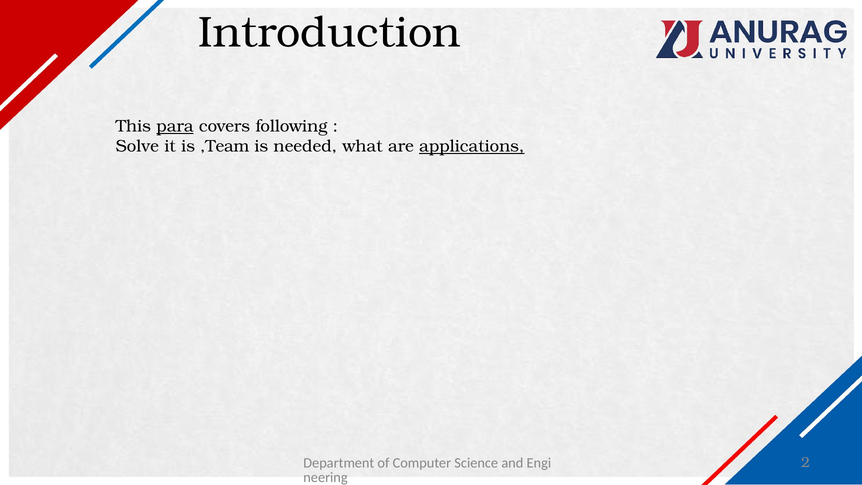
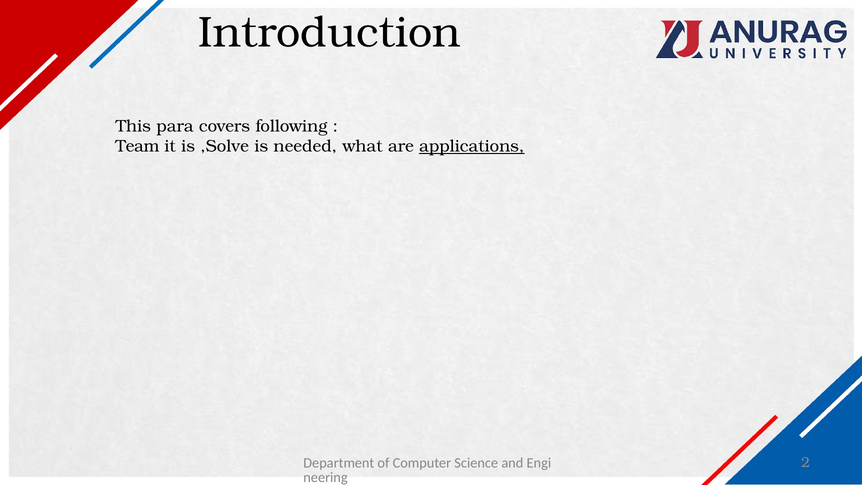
para underline: present -> none (175, 126)
Solve: Solve -> Team (137, 146)
,Team: ,Team -> ,Solve (225, 146)
